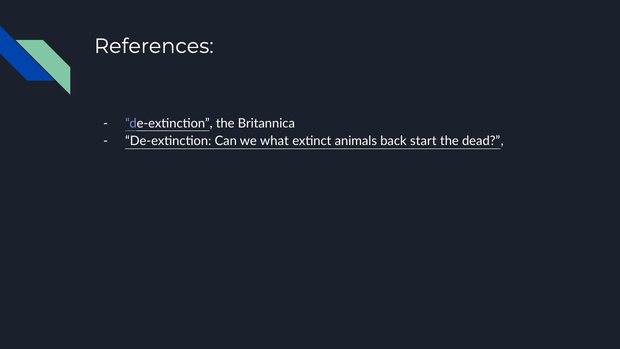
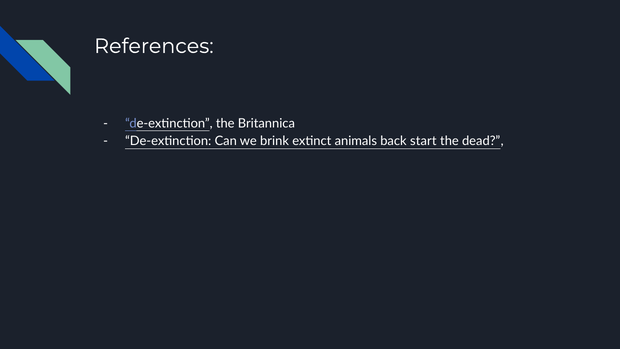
what: what -> brink (275, 141)
